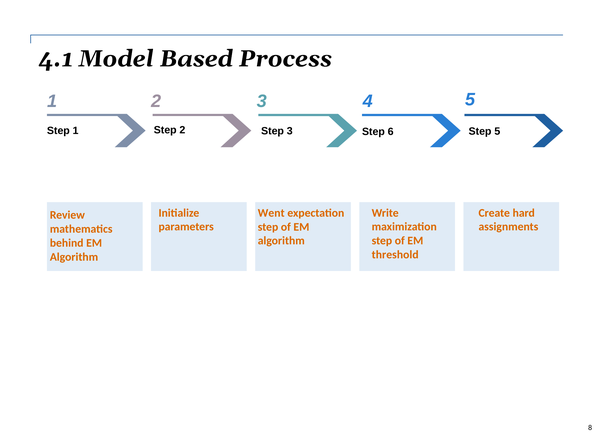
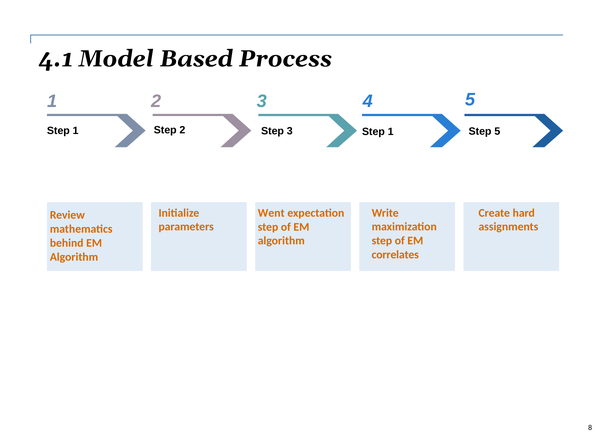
6: 6 -> 1 (391, 132)
threshold: threshold -> correlates (395, 255)
